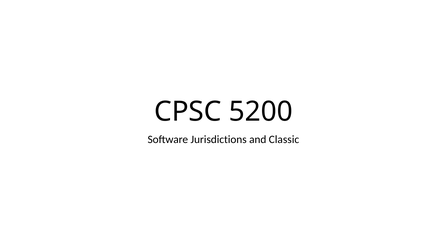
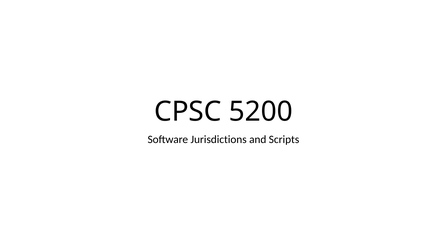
Classic: Classic -> Scripts (284, 140)
